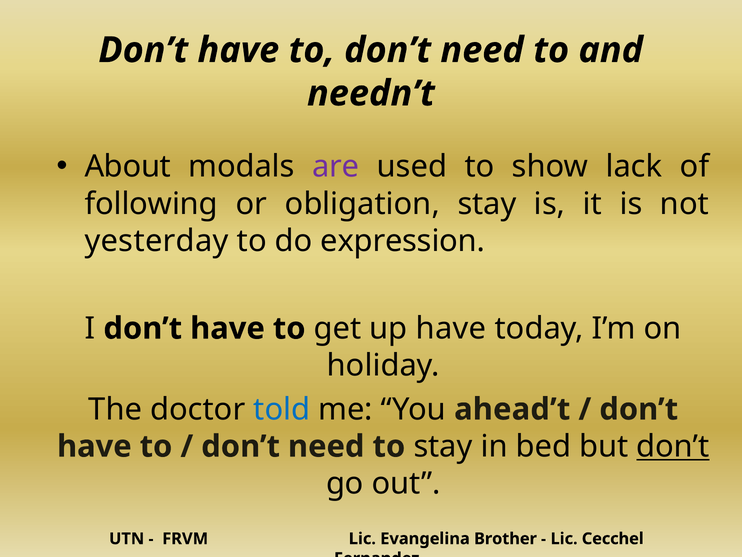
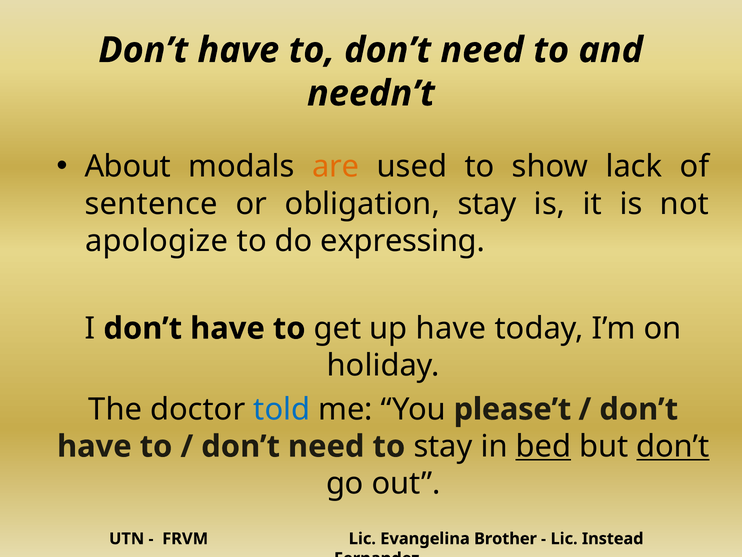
are colour: purple -> orange (336, 167)
following: following -> sentence (151, 204)
yesterday: yesterday -> apologize (157, 241)
expression: expression -> expressing (403, 241)
ahead’t: ahead’t -> please’t (512, 409)
bed underline: none -> present (543, 446)
Cecchel: Cecchel -> Instead (613, 538)
